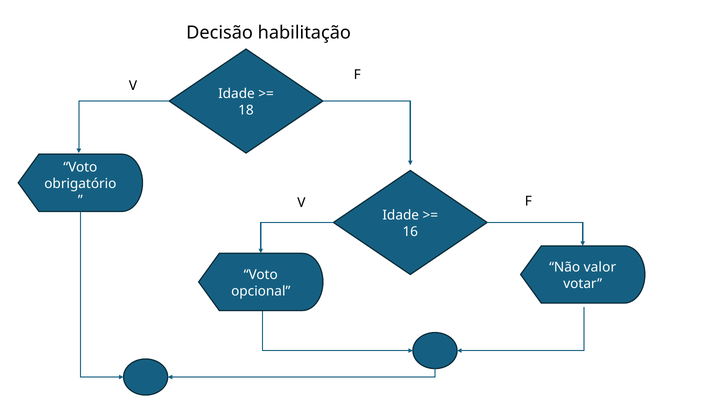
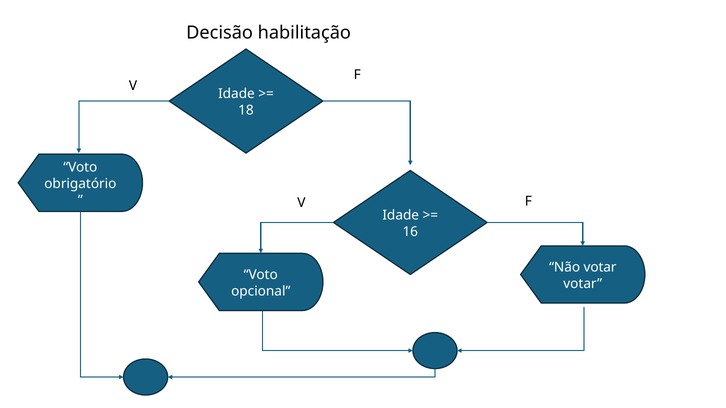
Não valor: valor -> votar (600, 268)
